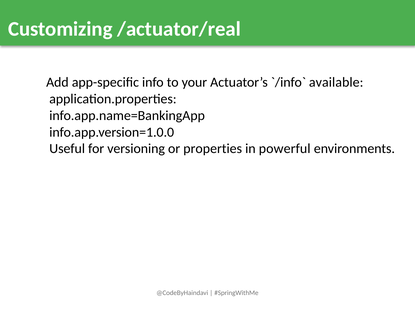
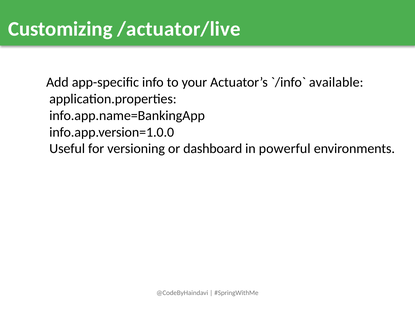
/actuator/real: /actuator/real -> /actuator/live (179, 29)
properties: properties -> dashboard (213, 149)
